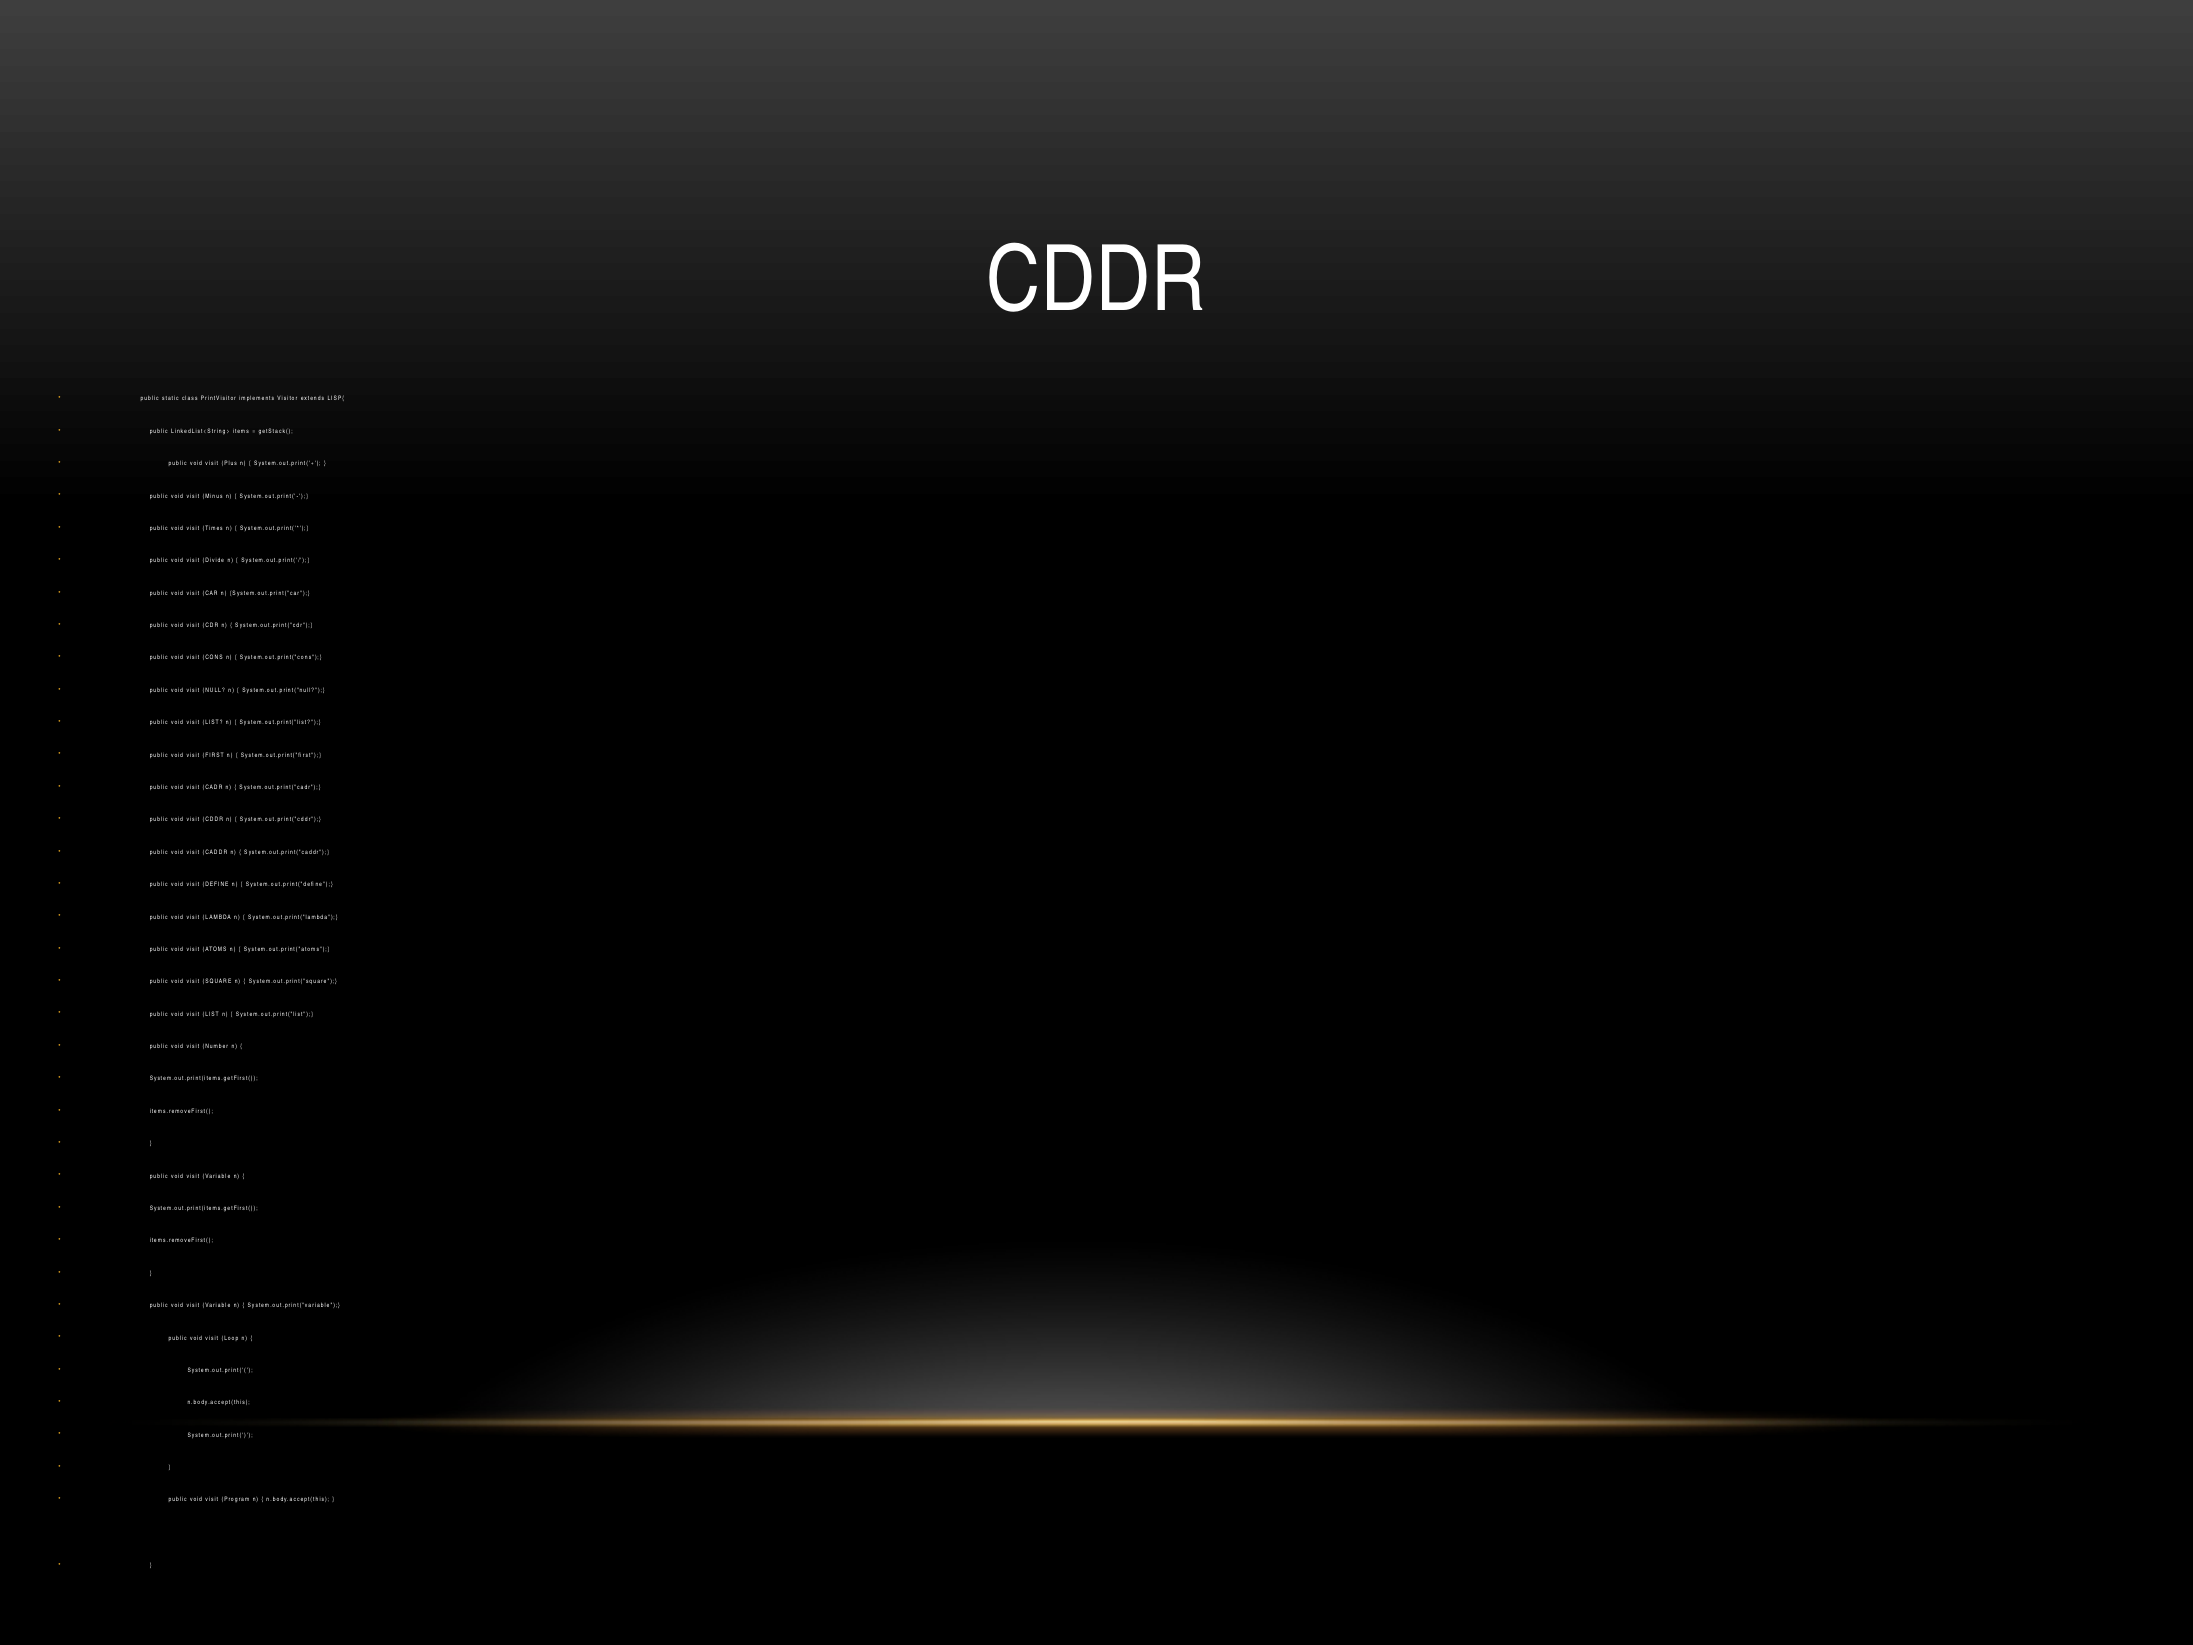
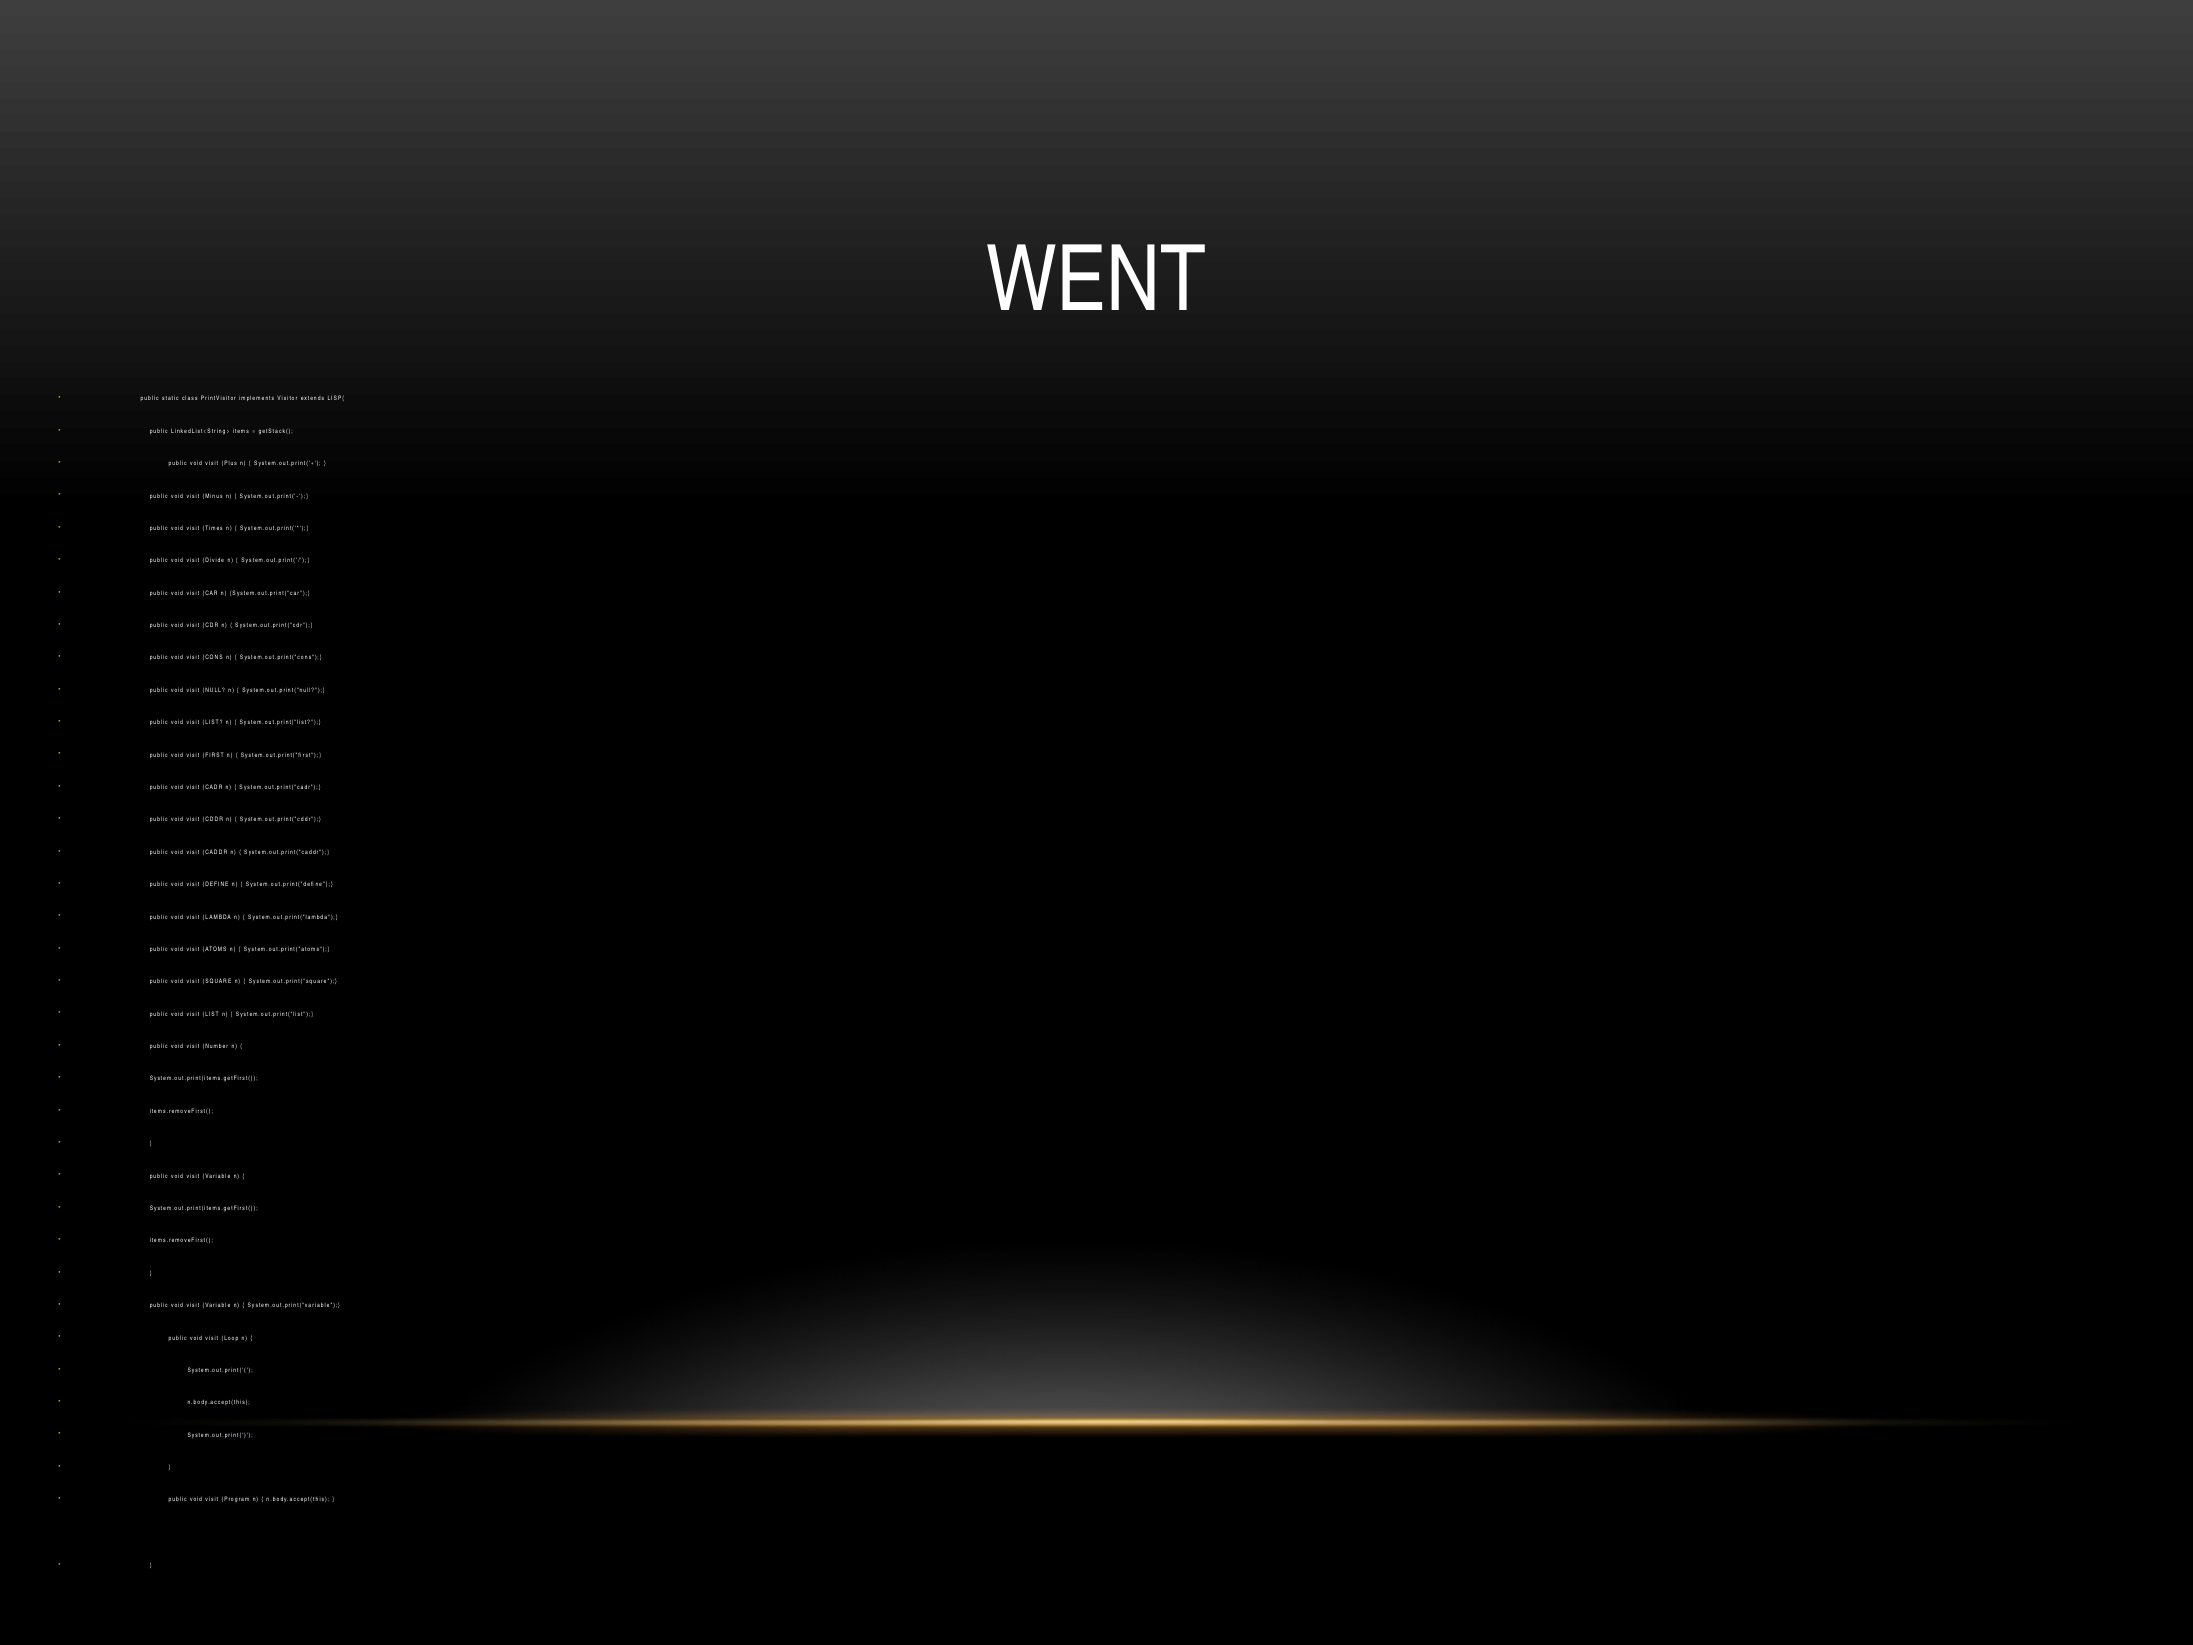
CDDR: CDDR -> WENT (1096, 281)
